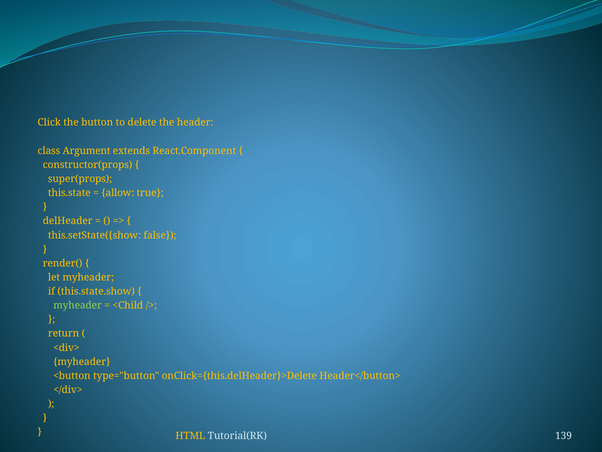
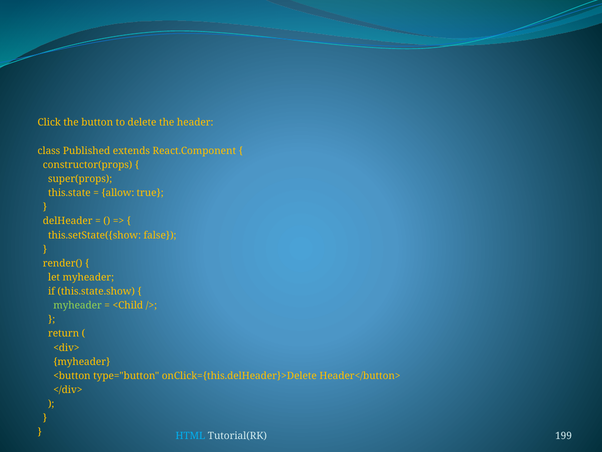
Argument: Argument -> Published (87, 151)
HTML colour: yellow -> light blue (190, 436)
139: 139 -> 199 (564, 436)
